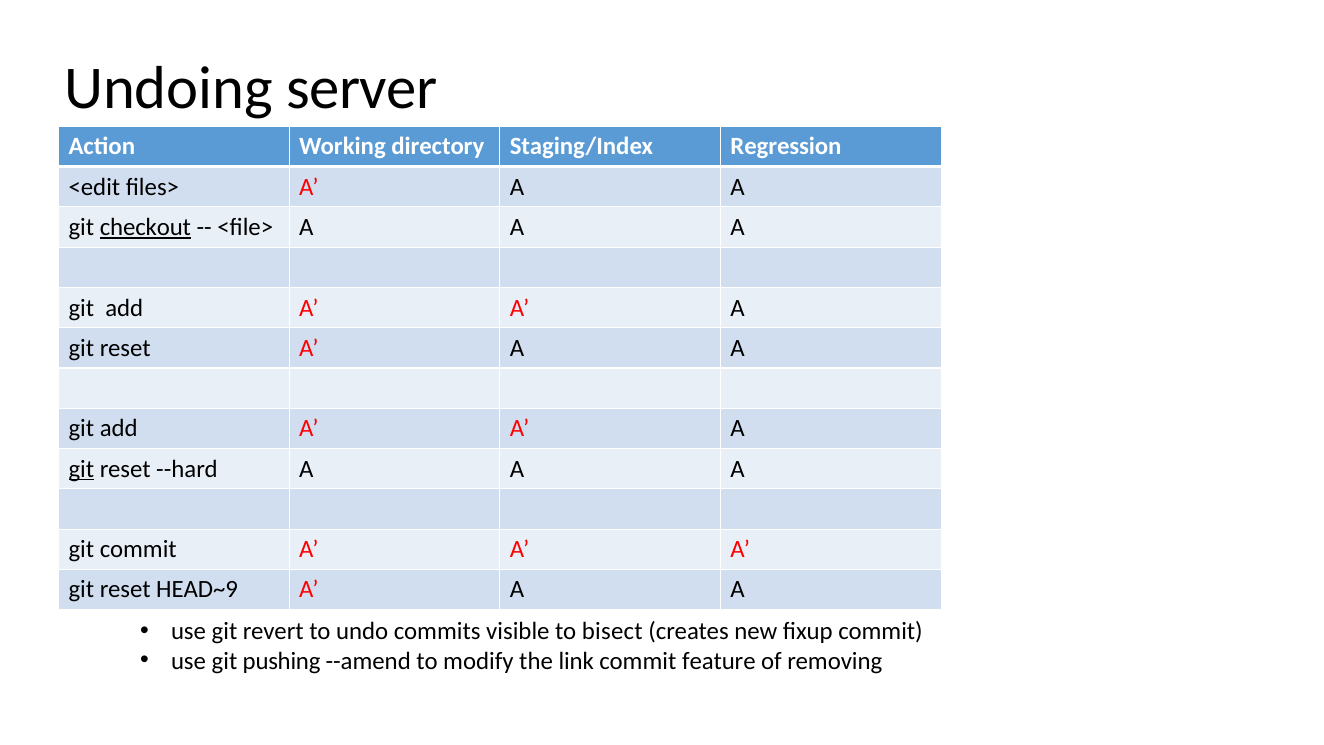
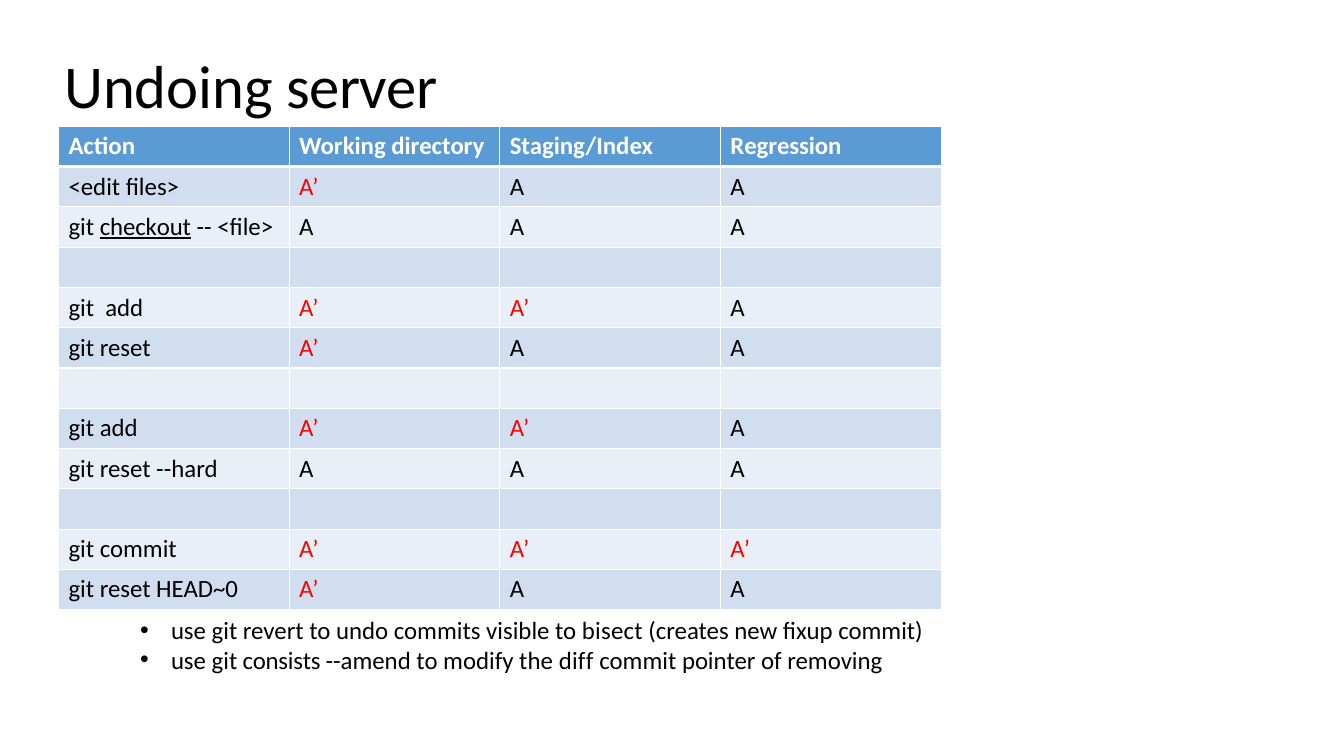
git underline: present -> none (81, 469)
HEAD~9: HEAD~9 -> HEAD~0 (197, 590)
pushing: pushing -> consists (282, 661)
link: link -> diff (576, 661)
feature: feature -> pointer (719, 661)
